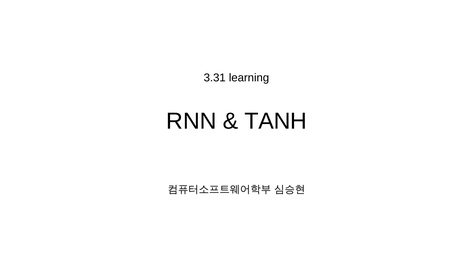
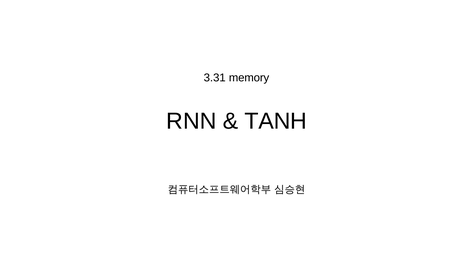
learning: learning -> memory (249, 78)
